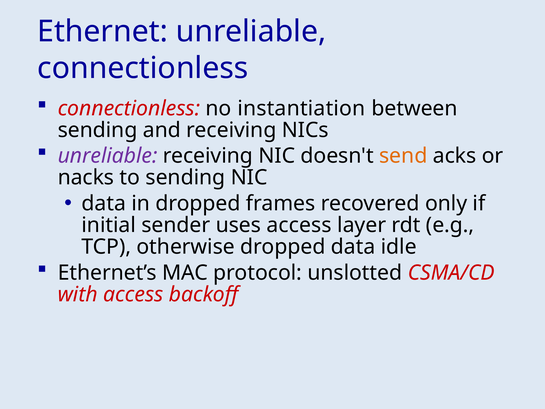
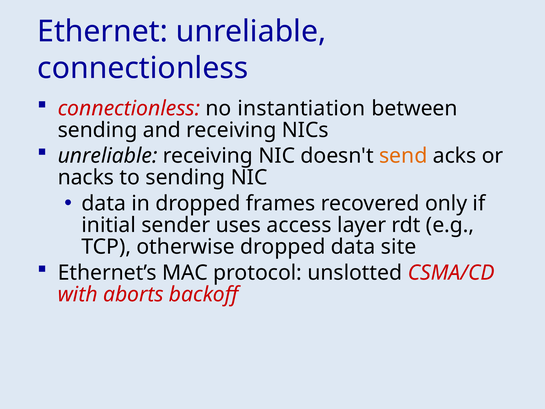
unreliable colour: purple -> black (108, 156)
idle: idle -> site (399, 247)
with access: access -> aborts (133, 294)
